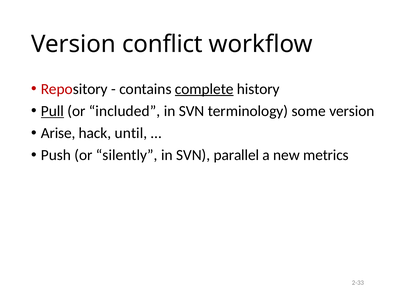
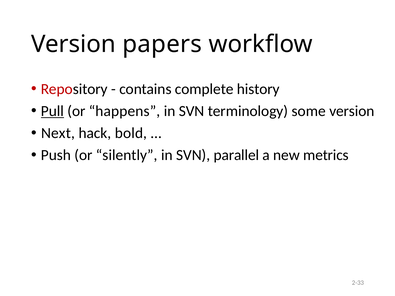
conflict: conflict -> papers (162, 44)
complete underline: present -> none (204, 89)
included: included -> happens (125, 111)
Arise: Arise -> Next (58, 133)
until: until -> bold (131, 133)
